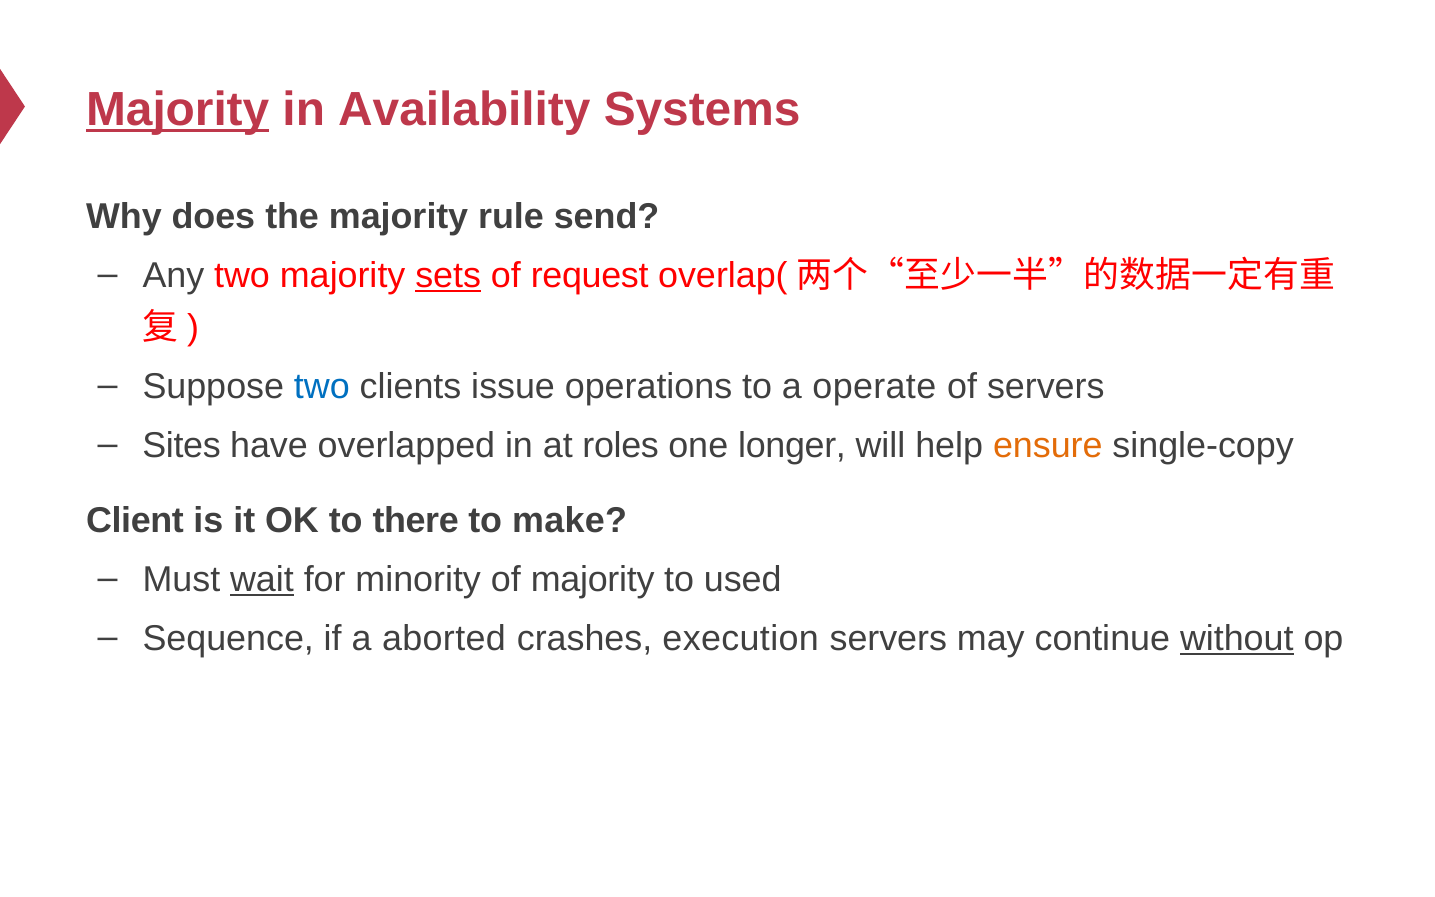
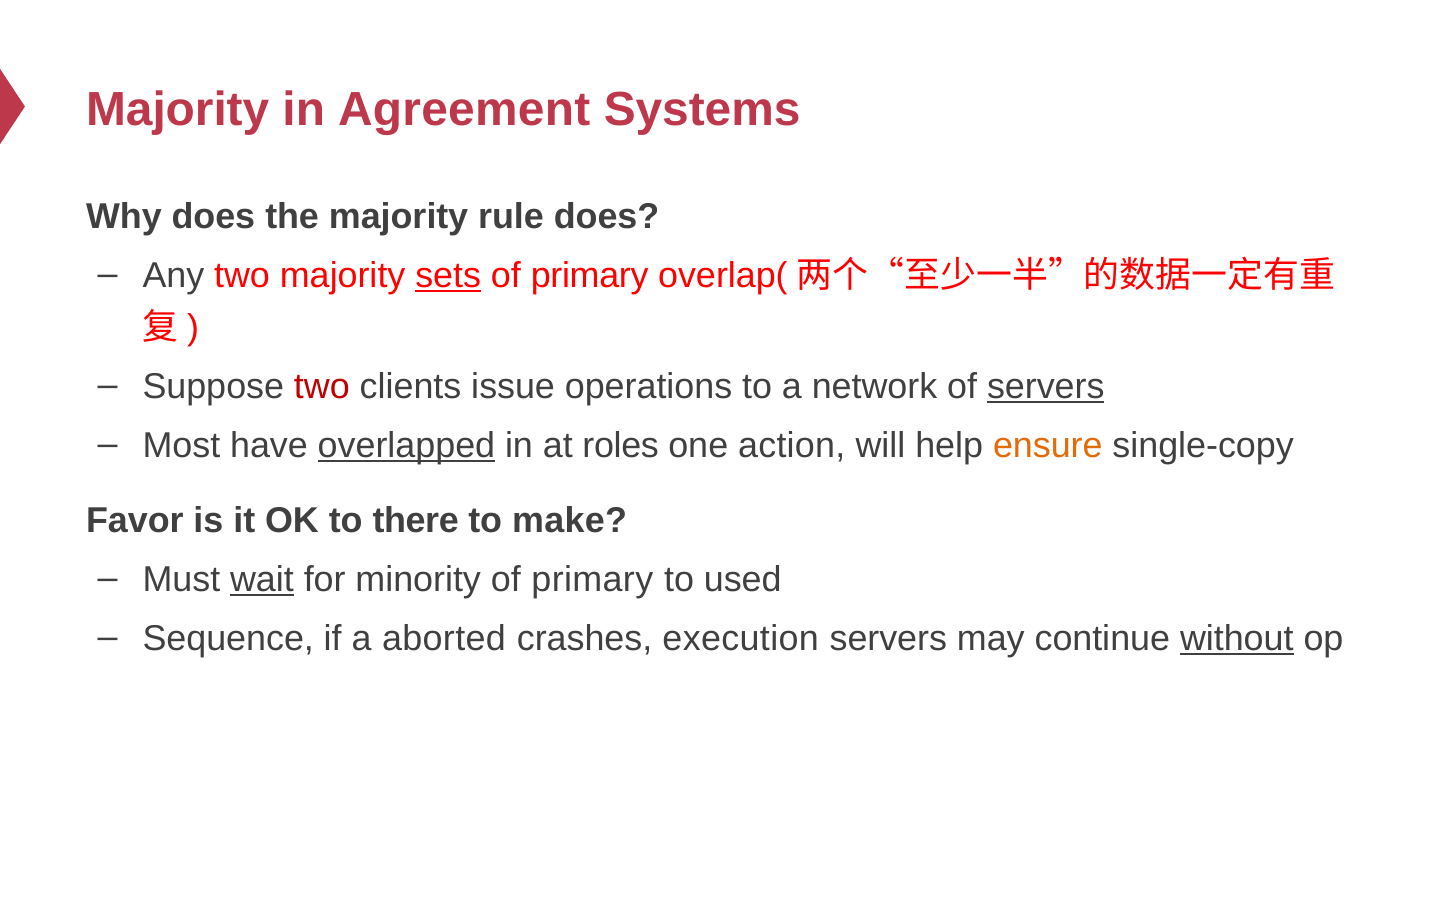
Majority underline: present -> none (178, 110)
Availability: Availability -> Agreement (464, 110)
rule send: send -> does (607, 217)
request: request -> primary (590, 276)
two colour: blue -> red (322, 386)
operate: operate -> network (875, 386)
servers underline: none -> present (1046, 386)
Sites: Sites -> Most (181, 445)
overlapped underline: none -> present (406, 445)
longer: longer -> action (792, 445)
Client: Client -> Favor (135, 521)
majority: majority -> primary (592, 579)
